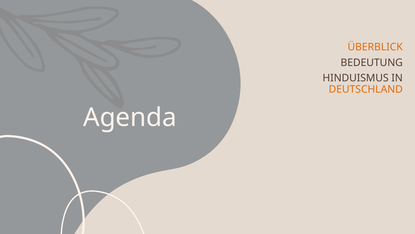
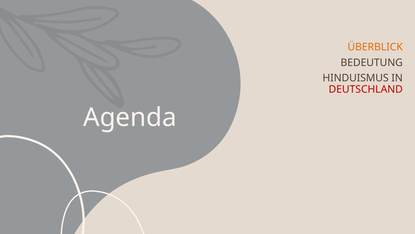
DEUTSCHLAND colour: orange -> red (366, 89)
